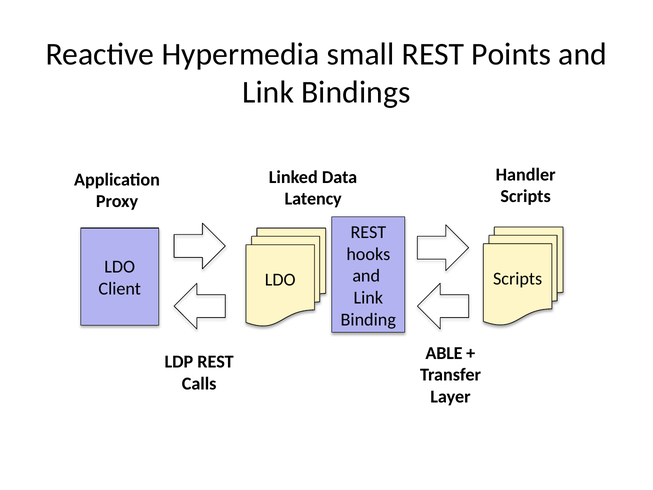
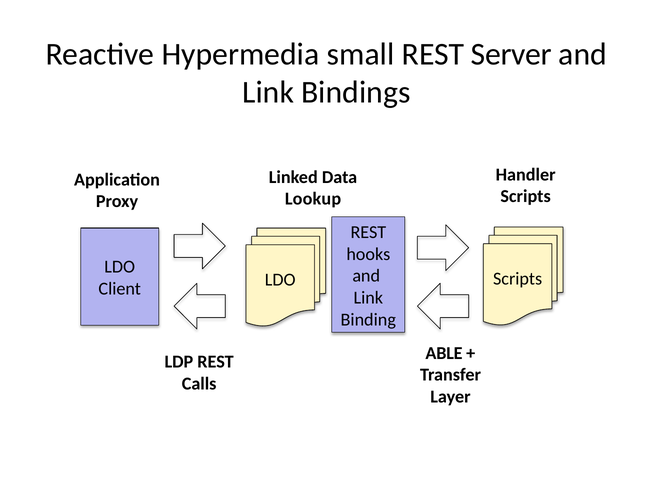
Points: Points -> Server (511, 54)
Latency: Latency -> Lookup (313, 199)
